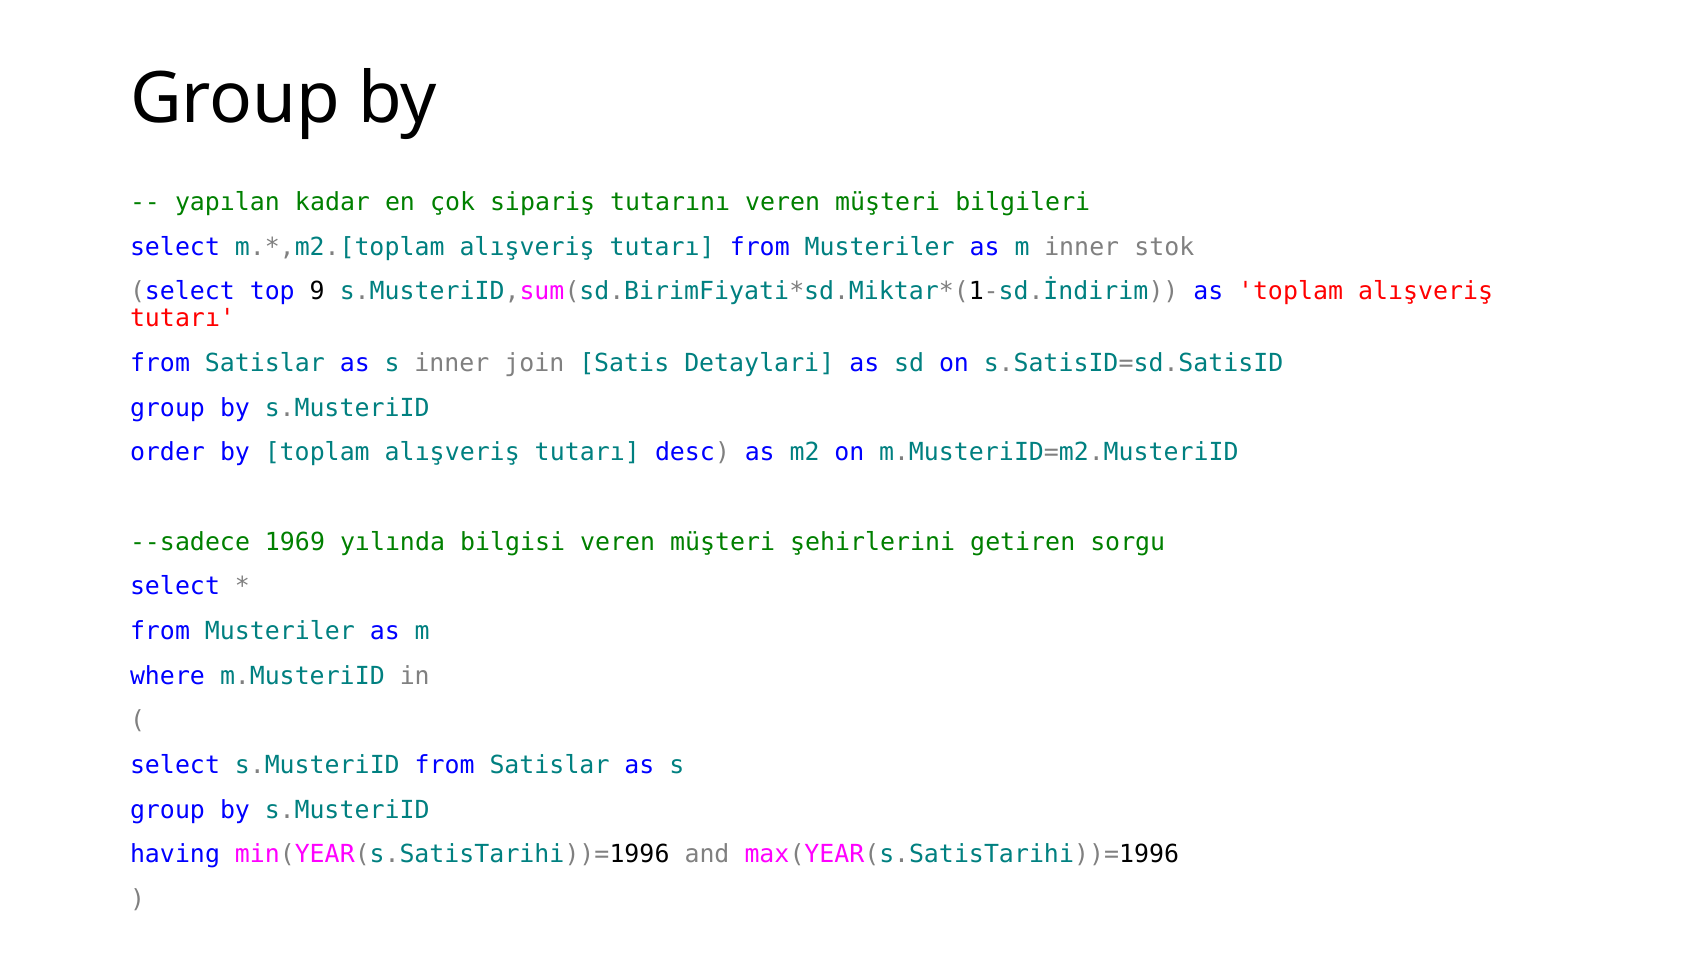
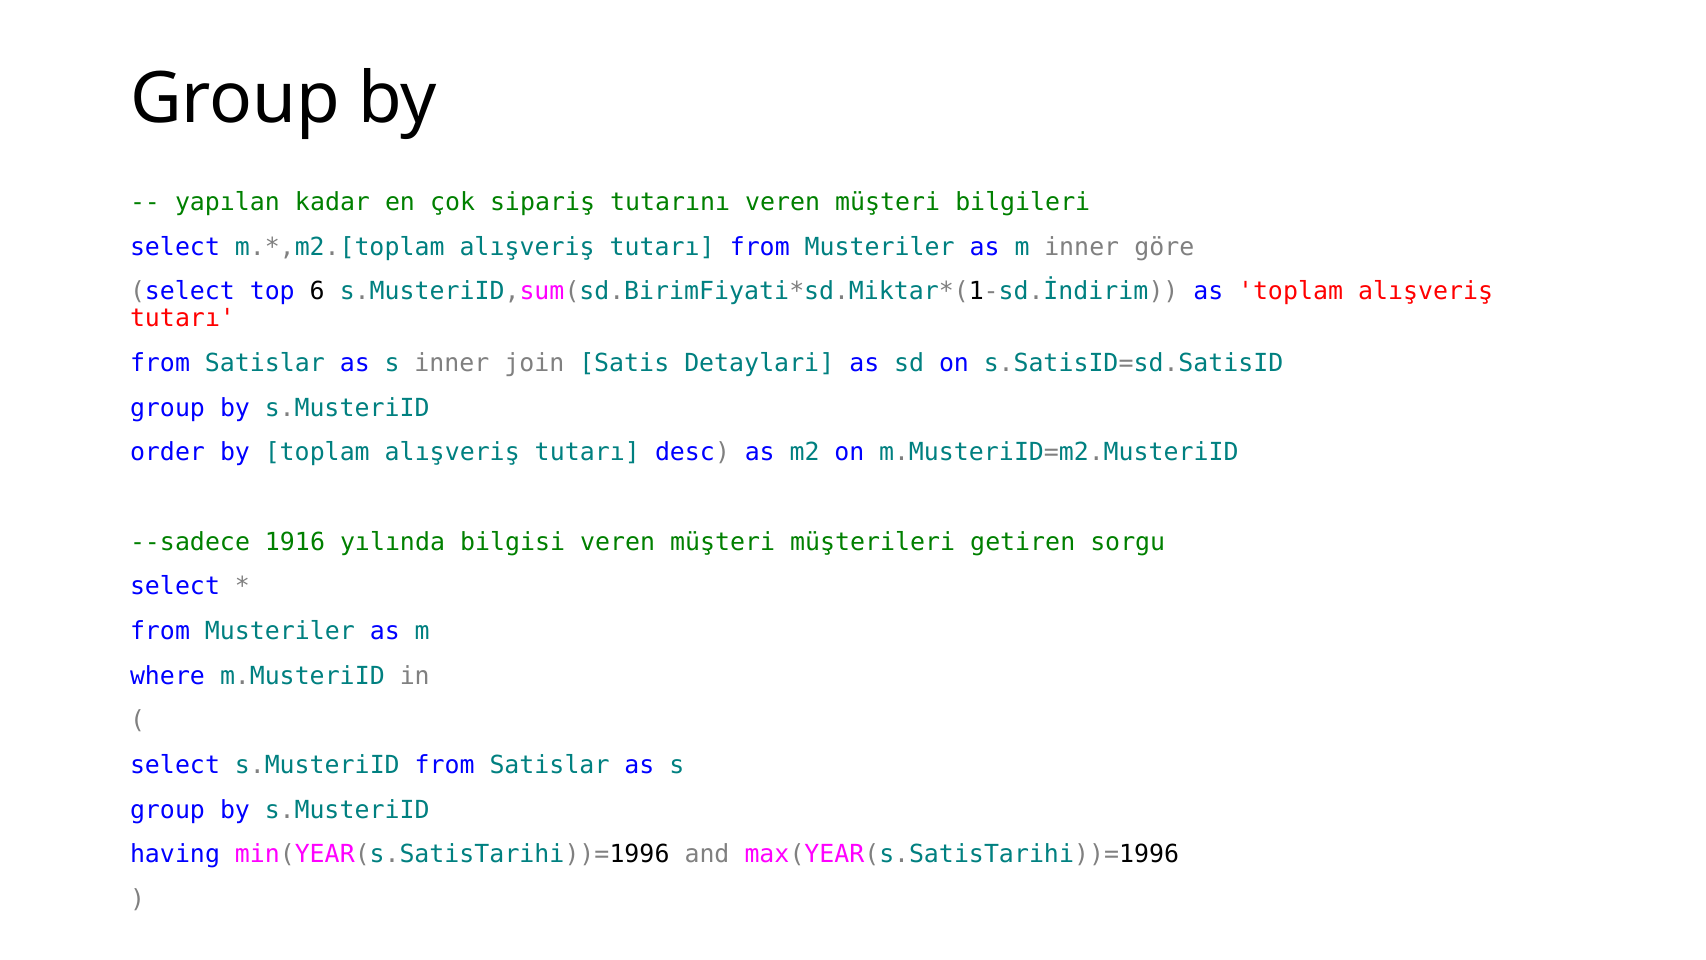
stok: stok -> göre (1164, 247)
9: 9 -> 6 (317, 291)
1969: 1969 -> 1916 (295, 542)
şehirlerini: şehirlerini -> müşterileri (873, 542)
